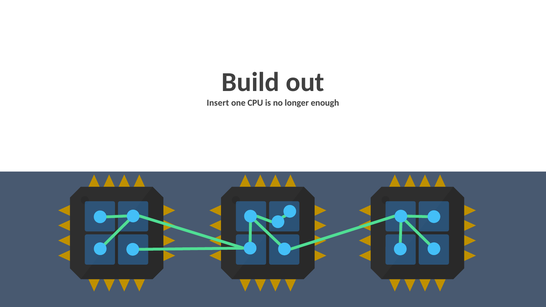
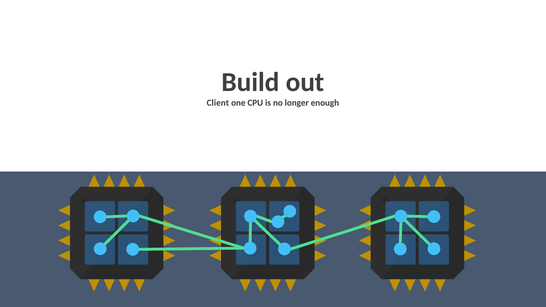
Insert: Insert -> Client (218, 103)
